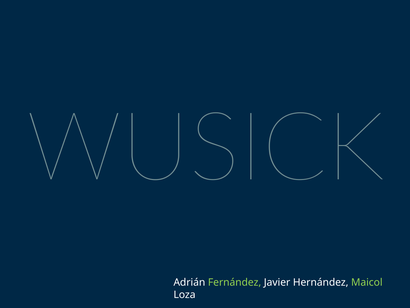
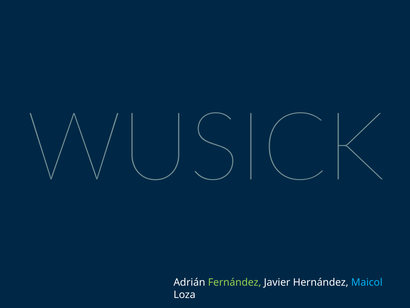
Maicol colour: light green -> light blue (367, 282)
